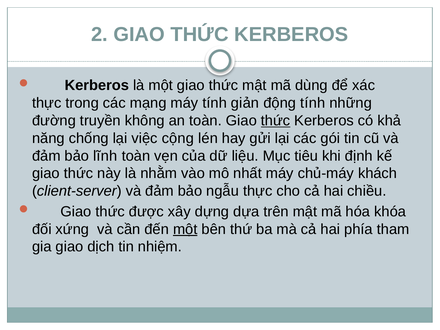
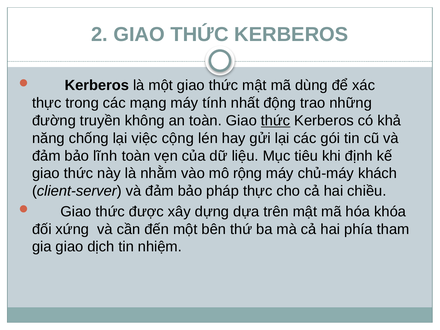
giản: giản -> nhất (245, 103)
động tính: tính -> trao (313, 103)
nhất: nhất -> rộng (248, 173)
ngẫu: ngẫu -> pháp (223, 191)
một underline: present -> none (185, 229)
